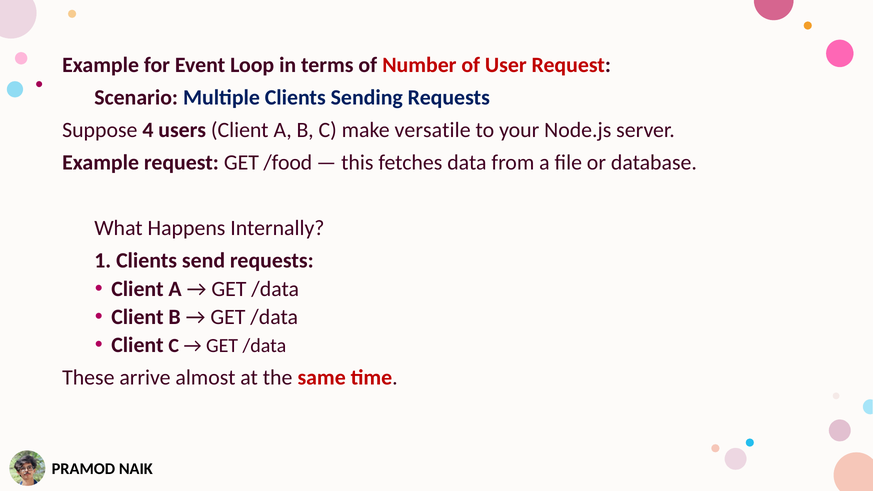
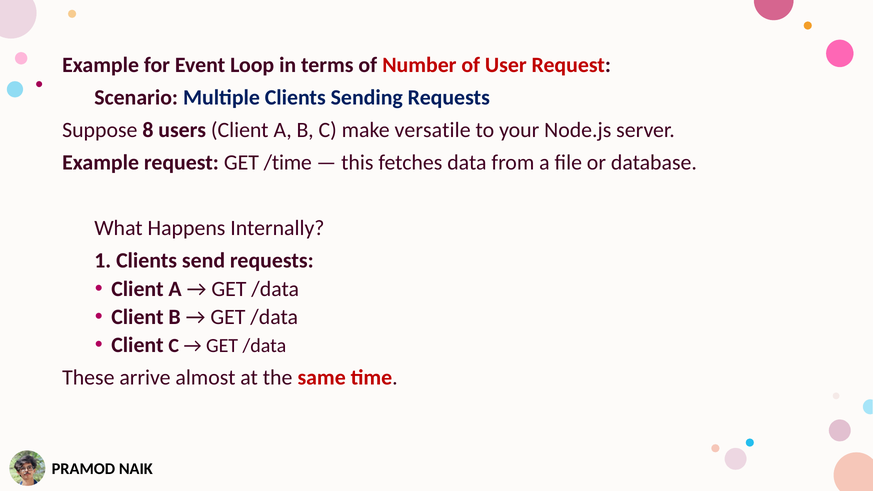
4: 4 -> 8 (148, 130)
/food: /food -> /time (288, 163)
